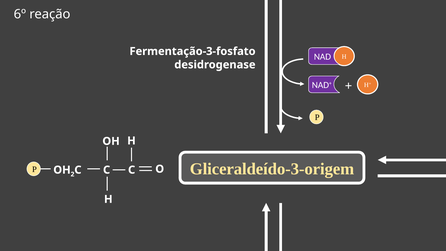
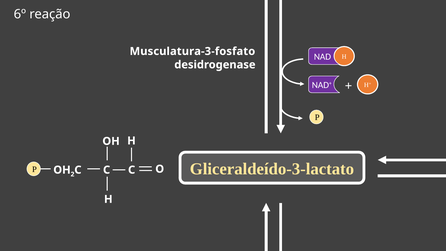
Fermentação-3-fosfato: Fermentação-3-fosfato -> Musculatura-3-fosfato (192, 51)
Gliceraldeído-3-origem: Gliceraldeído-3-origem -> Gliceraldeído-3-lactato (272, 169)
